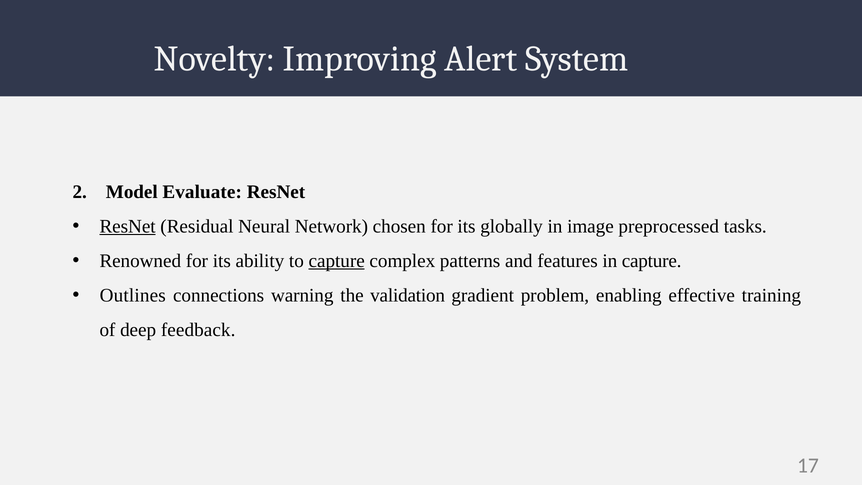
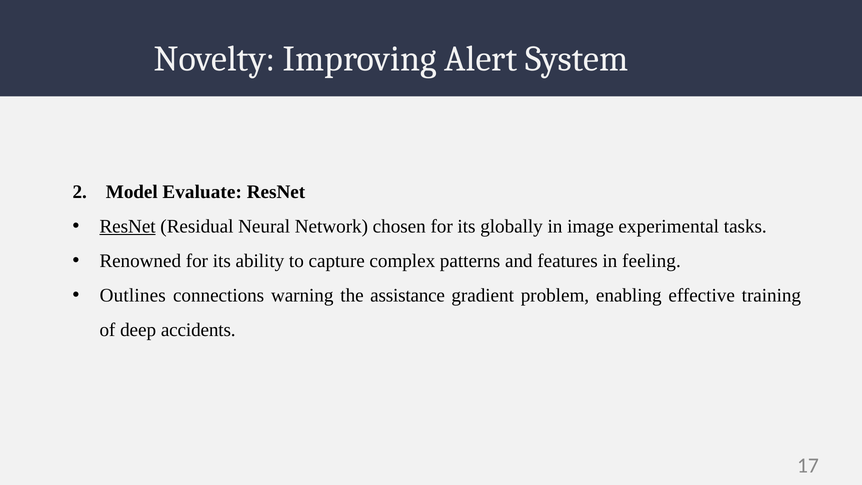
preprocessed: preprocessed -> experimental (669, 226)
capture underline: present -> none (337, 261)
in capture: capture -> feeling (651, 261)
validation: validation -> assistance (408, 295)
feedback: feedback -> accidents (198, 330)
